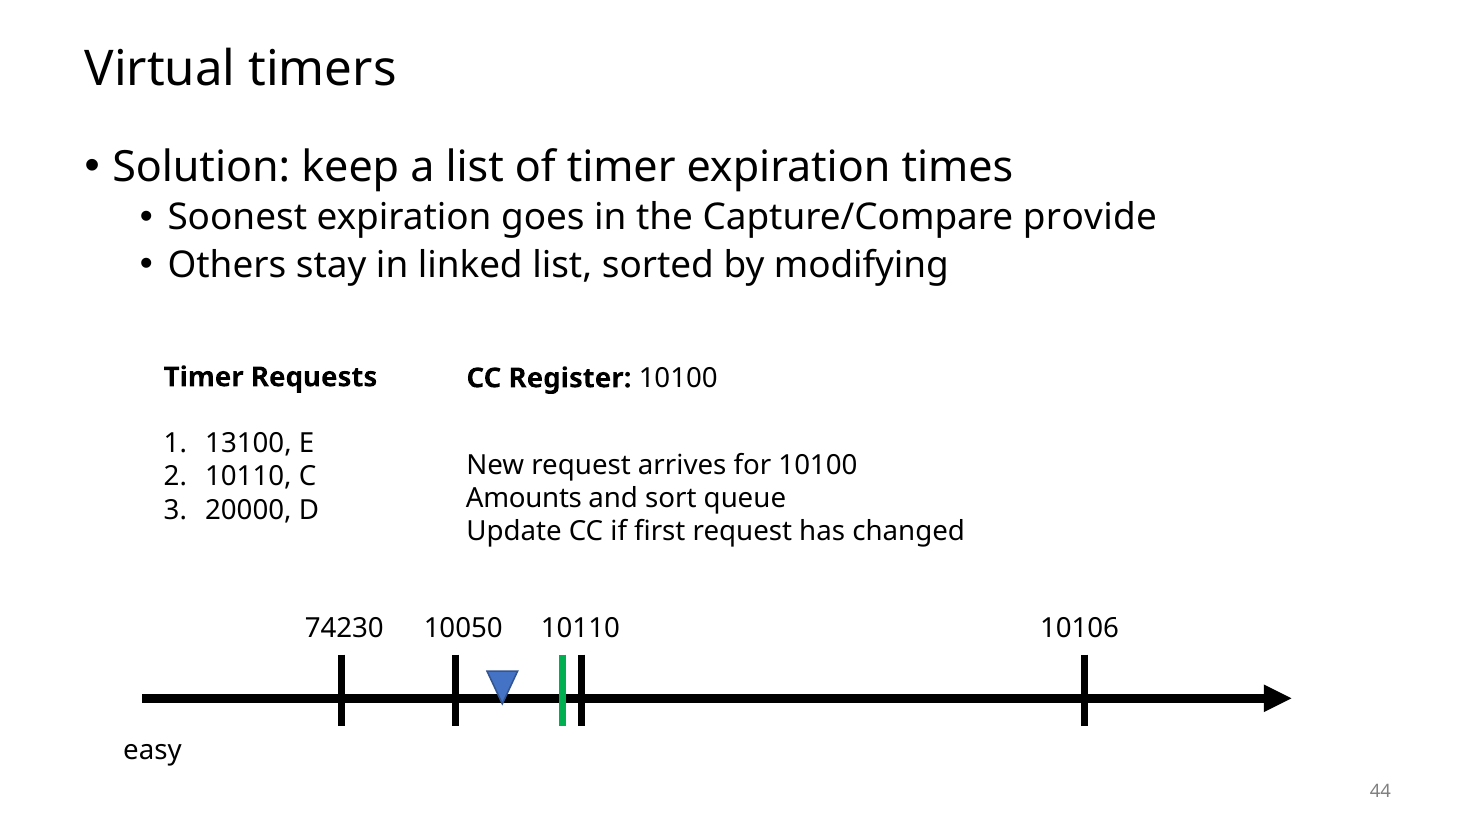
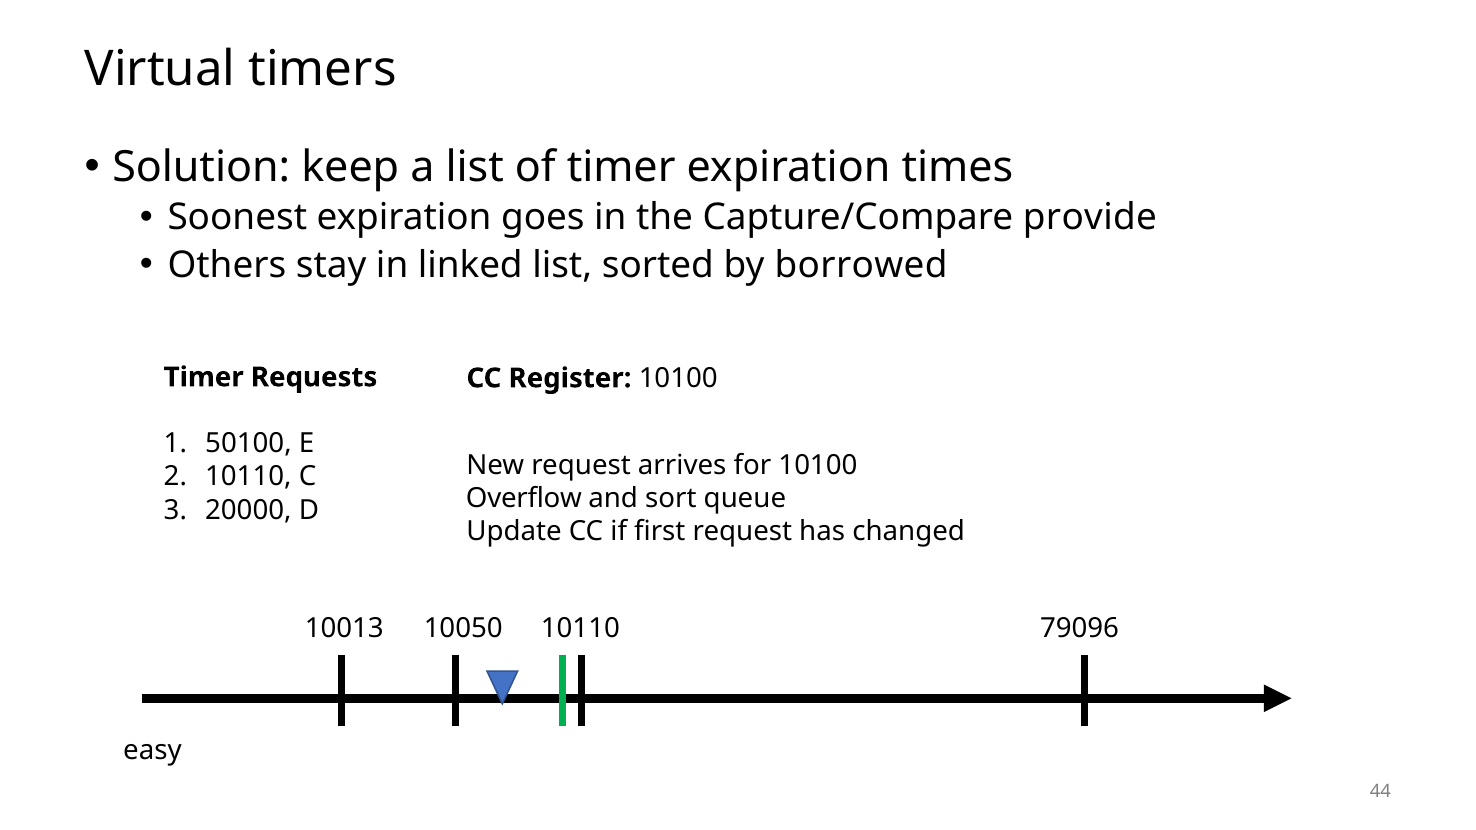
modifying: modifying -> borrowed (861, 265)
13100: 13100 -> 50100 (248, 444)
Amounts: Amounts -> Overflow (524, 498)
74230: 74230 -> 10013 (344, 629)
10106: 10106 -> 79096 (1080, 628)
